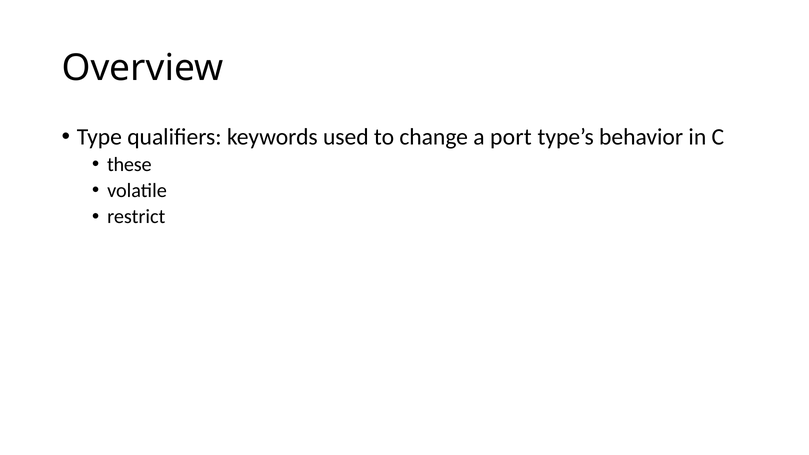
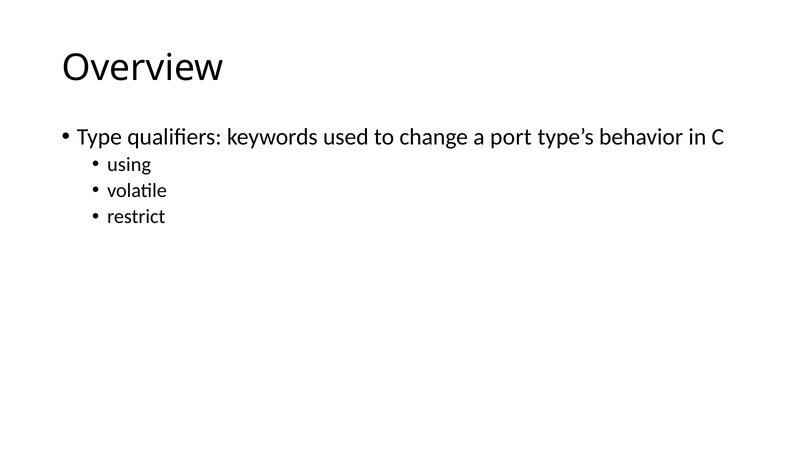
these: these -> using (129, 165)
